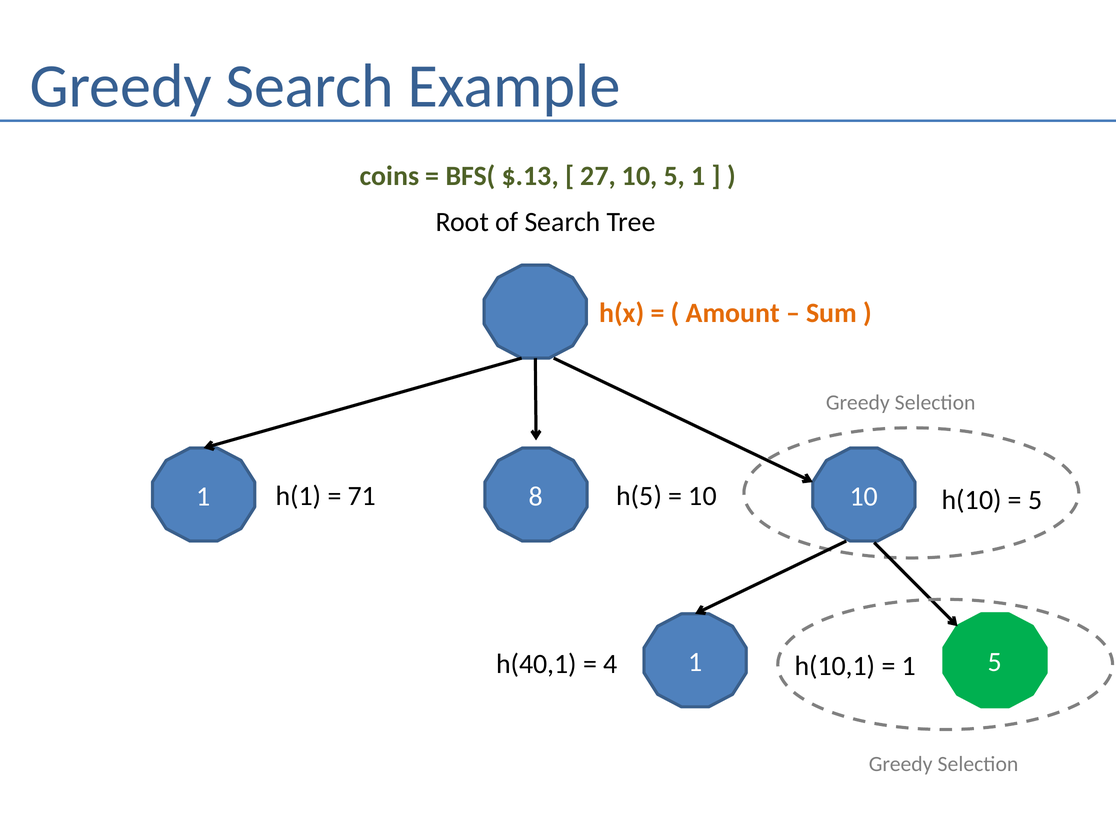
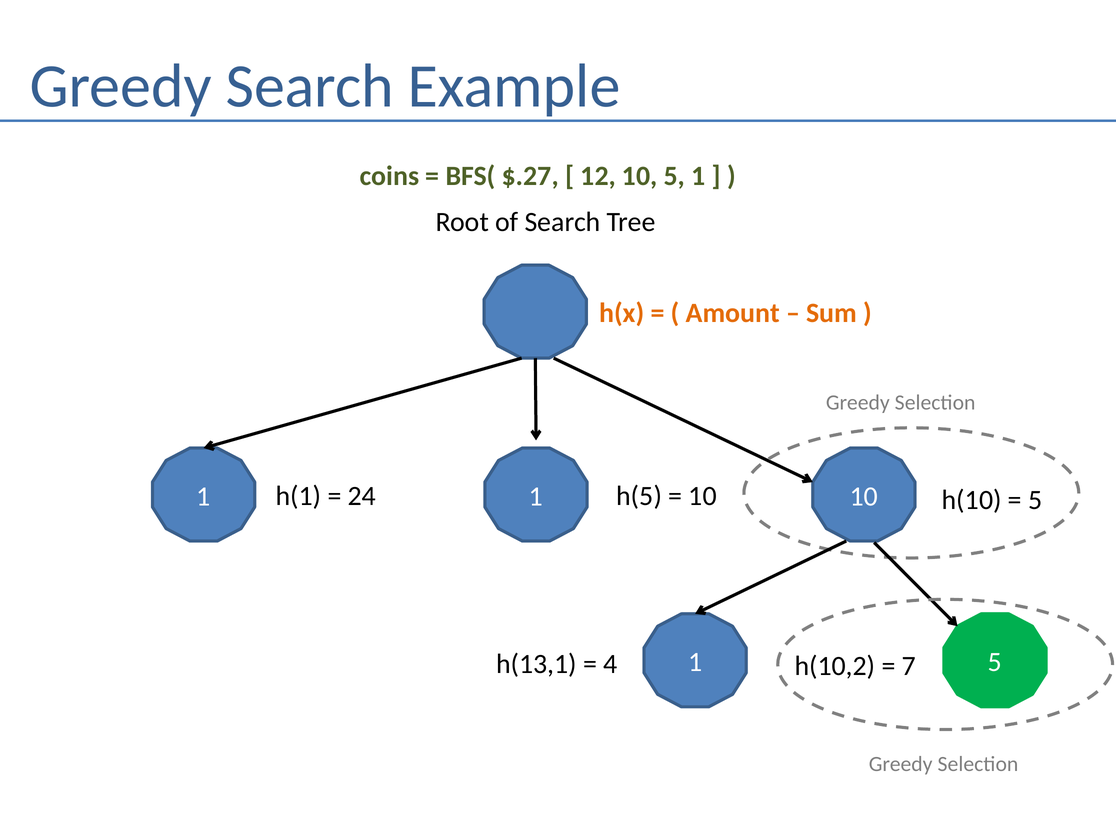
$.13: $.13 -> $.27 (530, 176)
27: 27 -> 12 (598, 176)
71: 71 -> 24 (362, 496)
1 8: 8 -> 1 (536, 496)
h(40,1: h(40,1 -> h(13,1 (536, 664)
h(10,1: h(10,1 -> h(10,2 (835, 666)
1: 1 -> 7 (909, 666)
